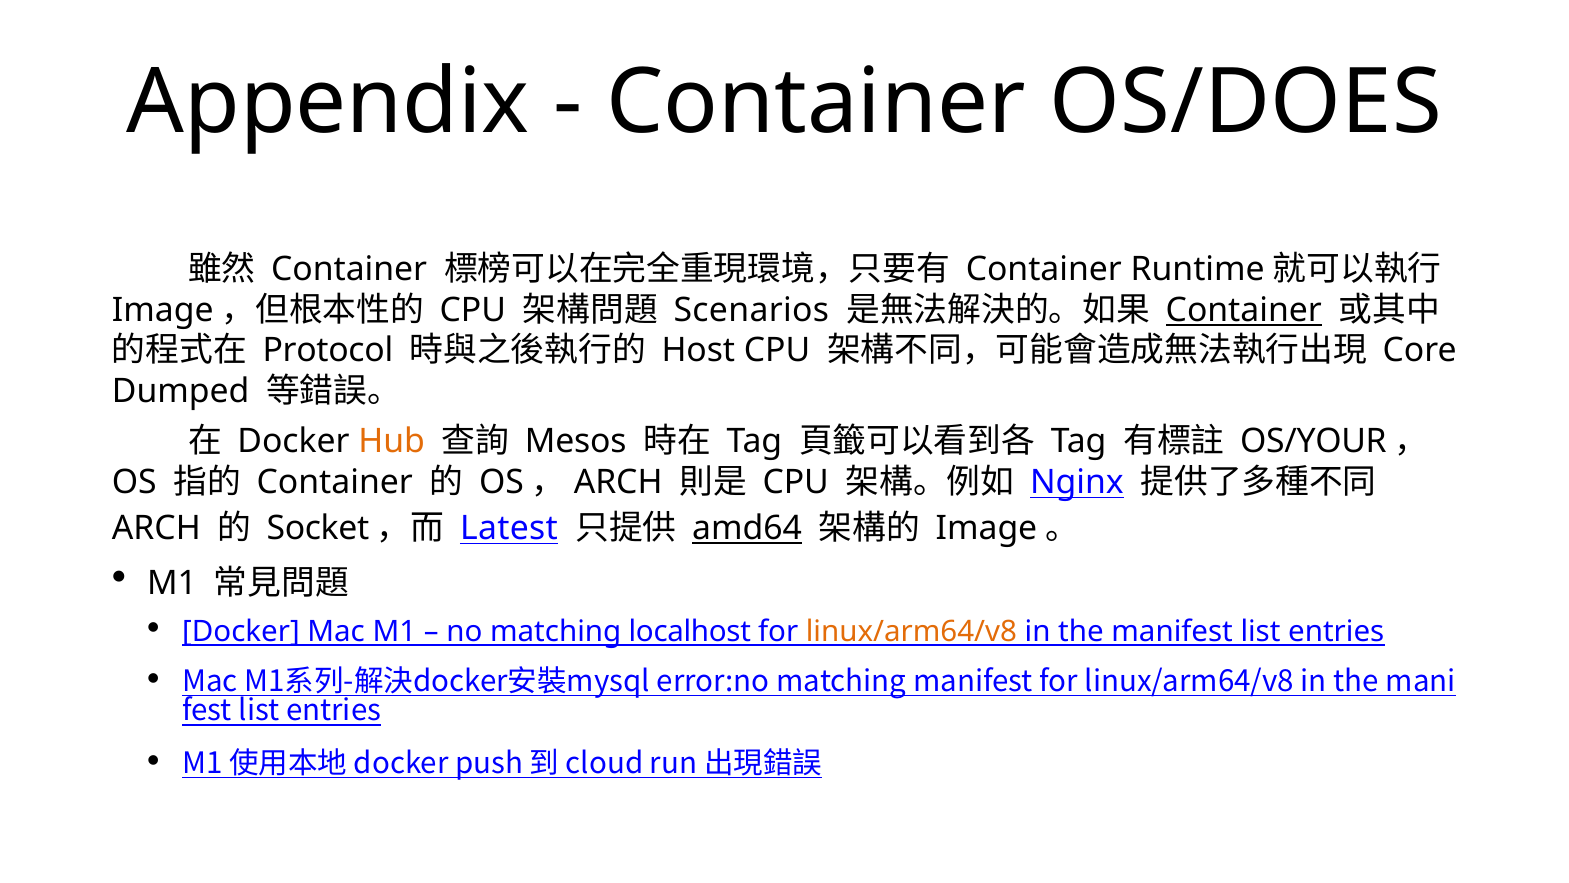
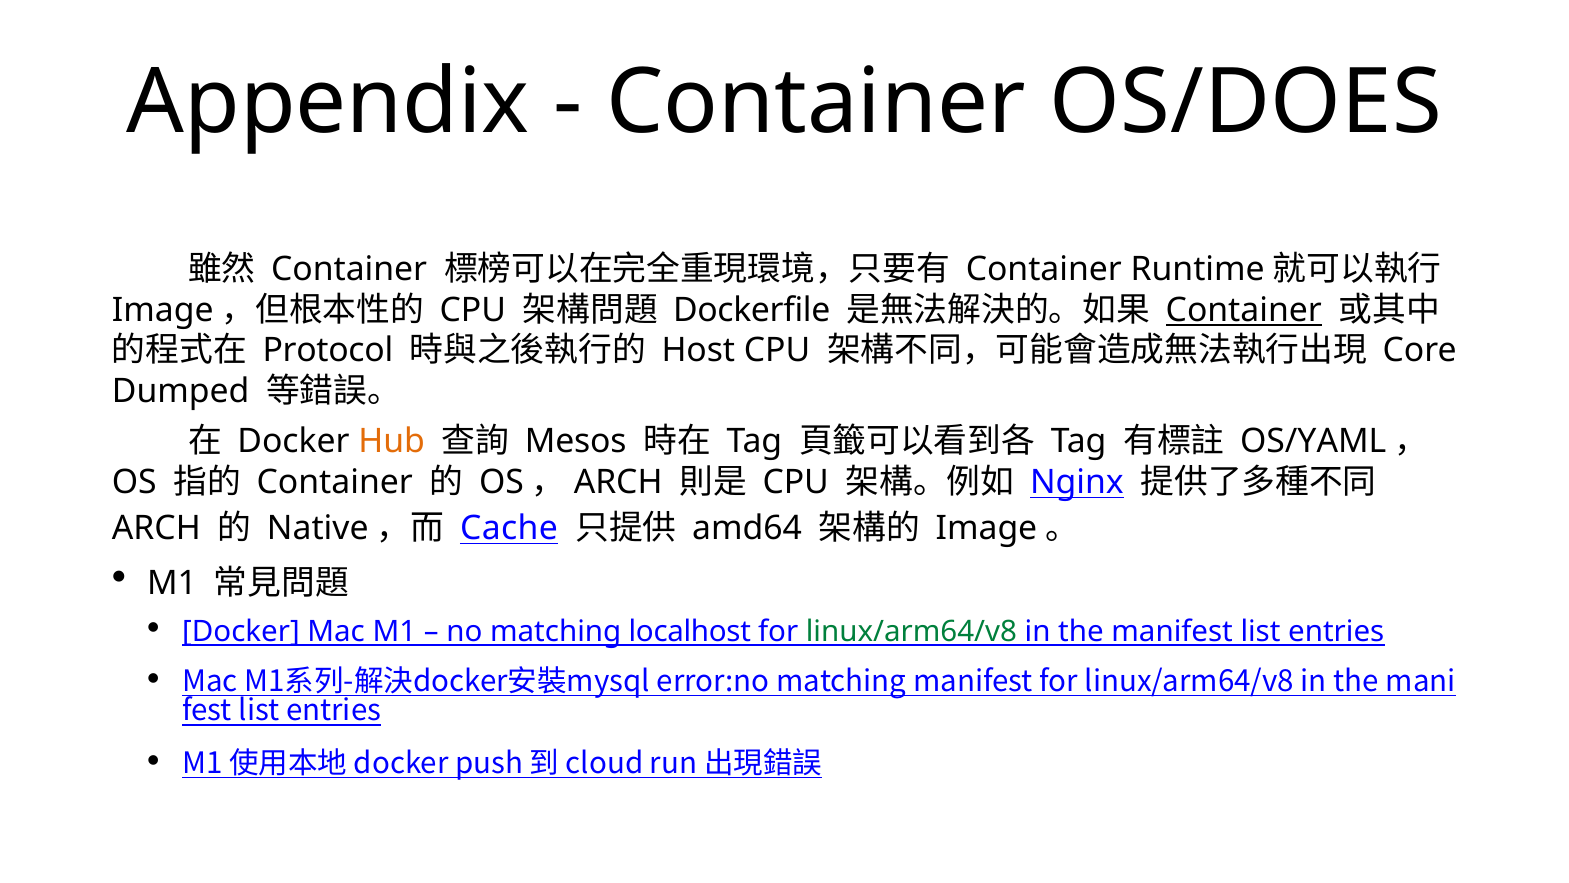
Scenarios: Scenarios -> Dockerfile (752, 310)
OS/YOUR: OS/YOUR -> OS/YAML (1313, 441)
Socket: Socket -> Native (318, 528)
Latest: Latest -> Cache (509, 528)
amd64 underline: present -> none (747, 528)
linux/arm64/v8 colour: orange -> green (911, 631)
